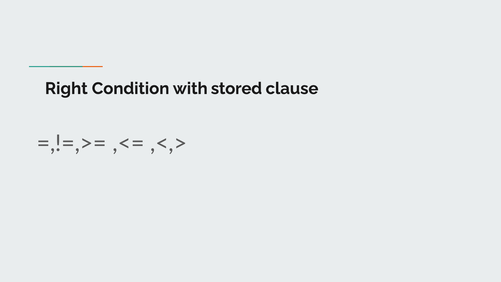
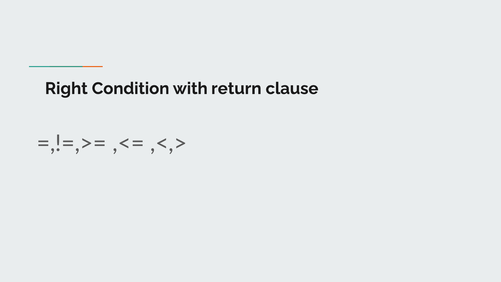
stored: stored -> return (236, 88)
